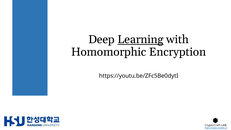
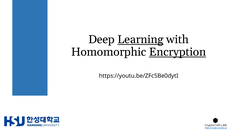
Encryption underline: none -> present (177, 52)
